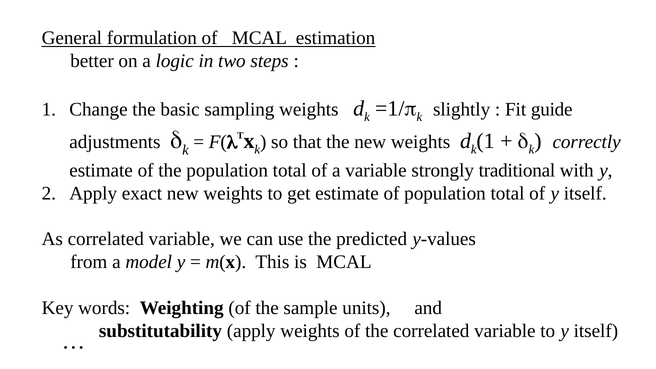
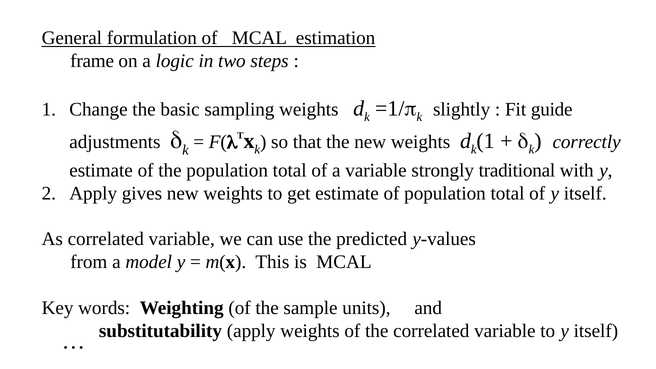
better: better -> frame (92, 61)
exact: exact -> gives (142, 193)
